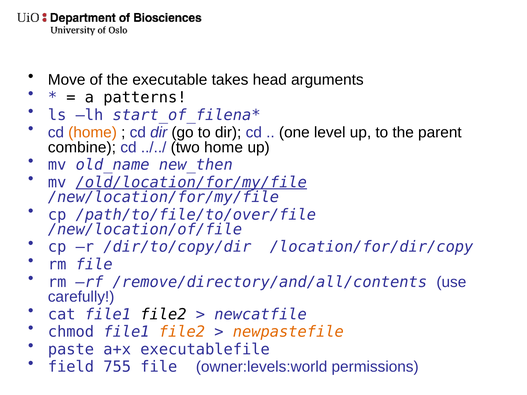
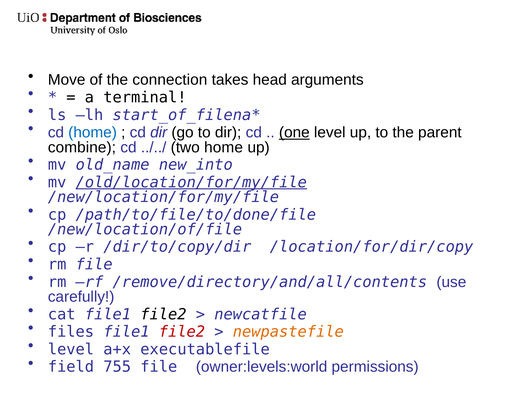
executable: executable -> connection (170, 80)
patterns: patterns -> terminal (145, 98)
home colour: orange -> blue (93, 133)
one underline: none -> present (294, 133)
new_then: new_then -> new_into (196, 165)
/path/to/file/to/over/file: /path/to/file/to/over/file -> /path/to/file/to/done/file (196, 215)
chmod: chmod -> files (71, 332)
file2 colour: orange -> red (182, 332)
paste: paste -> level (71, 350)
